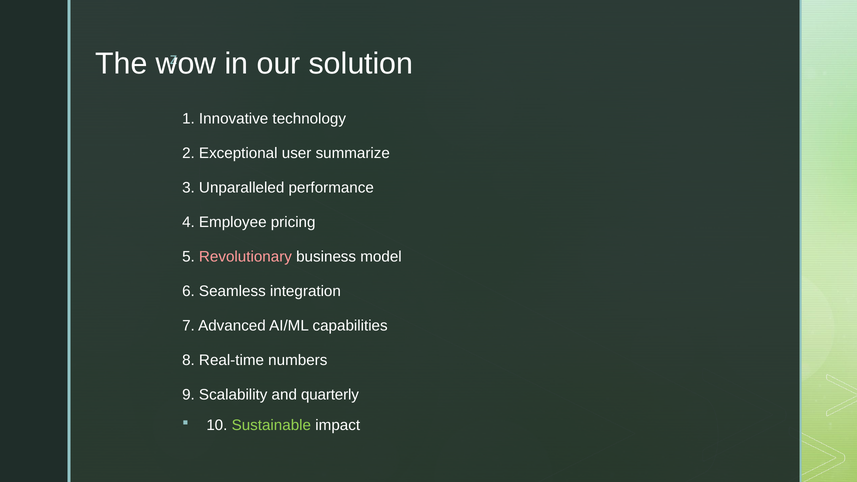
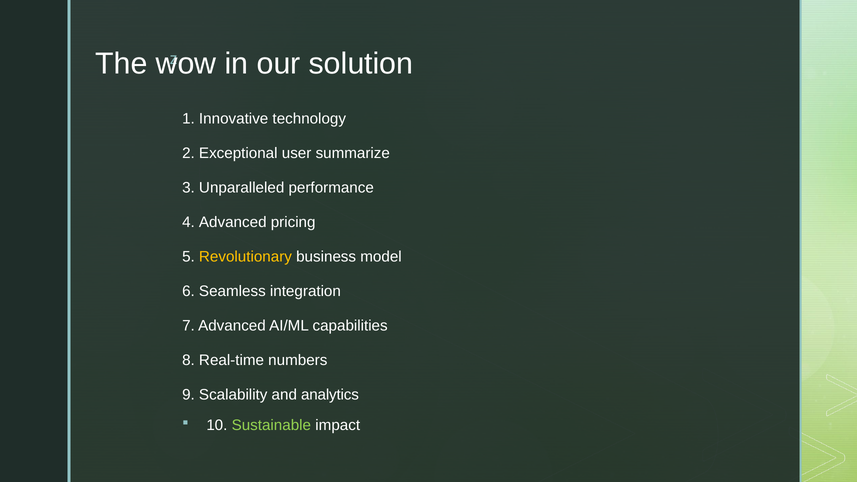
4 Employee: Employee -> Advanced (233, 222)
Revolutionary colour: pink -> yellow (245, 257)
quarterly: quarterly -> analytics (330, 395)
